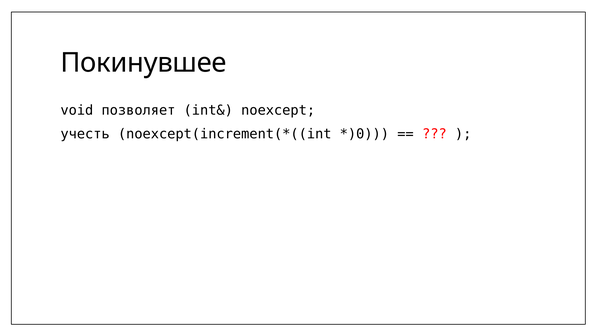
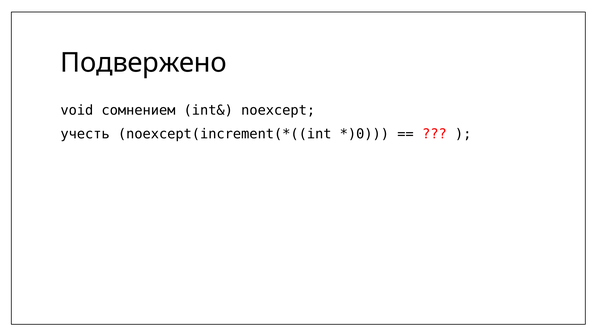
Покинувшее: Покинувшее -> Подвержено (144, 63)
позволяет: позволяет -> сомнением (138, 110)
